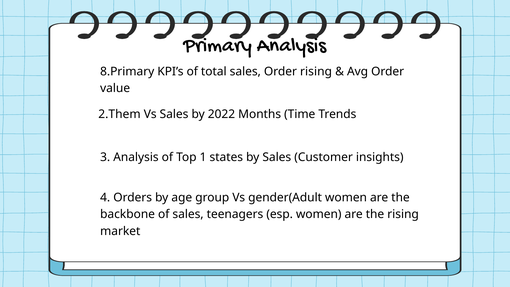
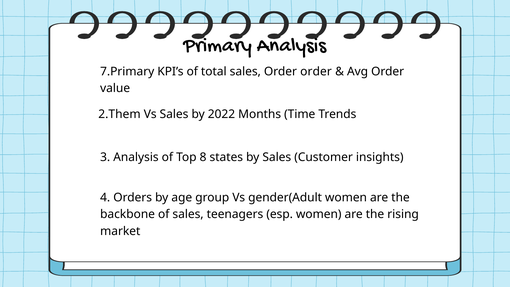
8.Primary: 8.Primary -> 7.Primary (127, 72)
Order rising: rising -> order (316, 72)
1: 1 -> 8 (203, 157)
